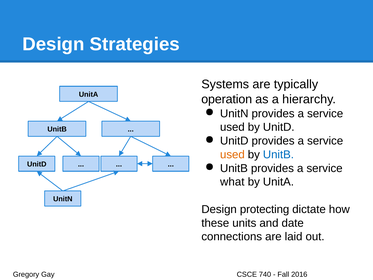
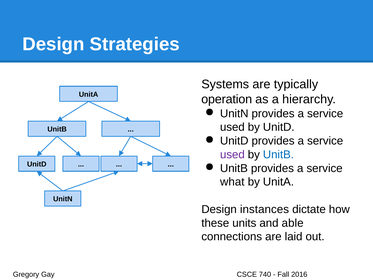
used colour: orange -> purple (232, 154)
protecting: protecting -> instances (264, 209)
date: date -> able (293, 223)
